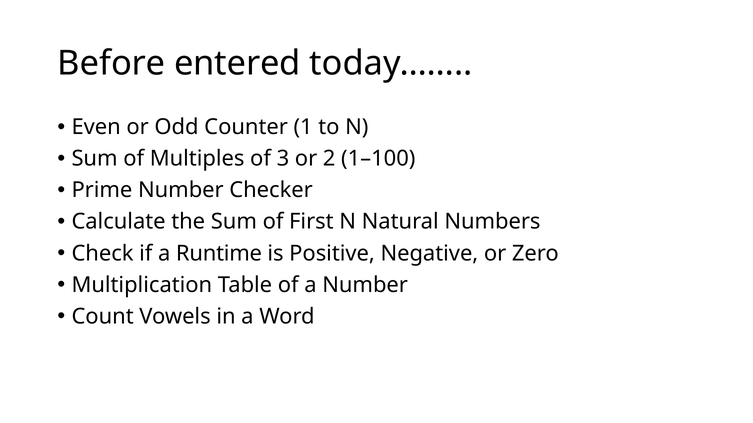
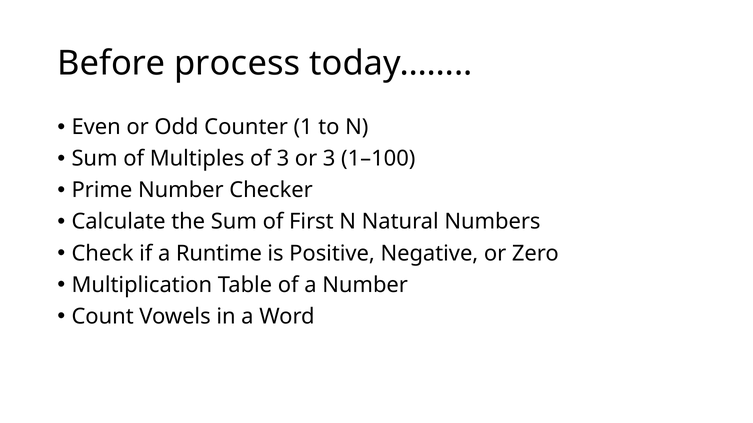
entered: entered -> process (237, 63)
or 2: 2 -> 3 (329, 159)
